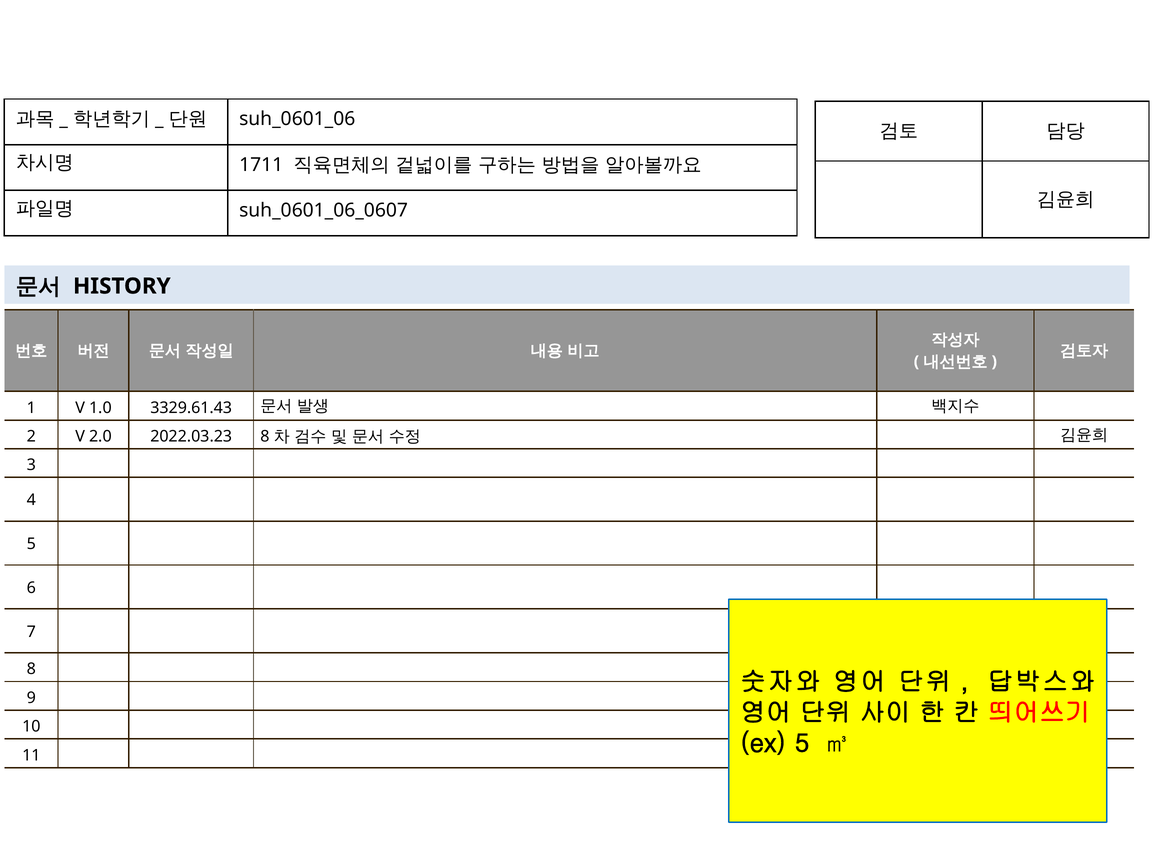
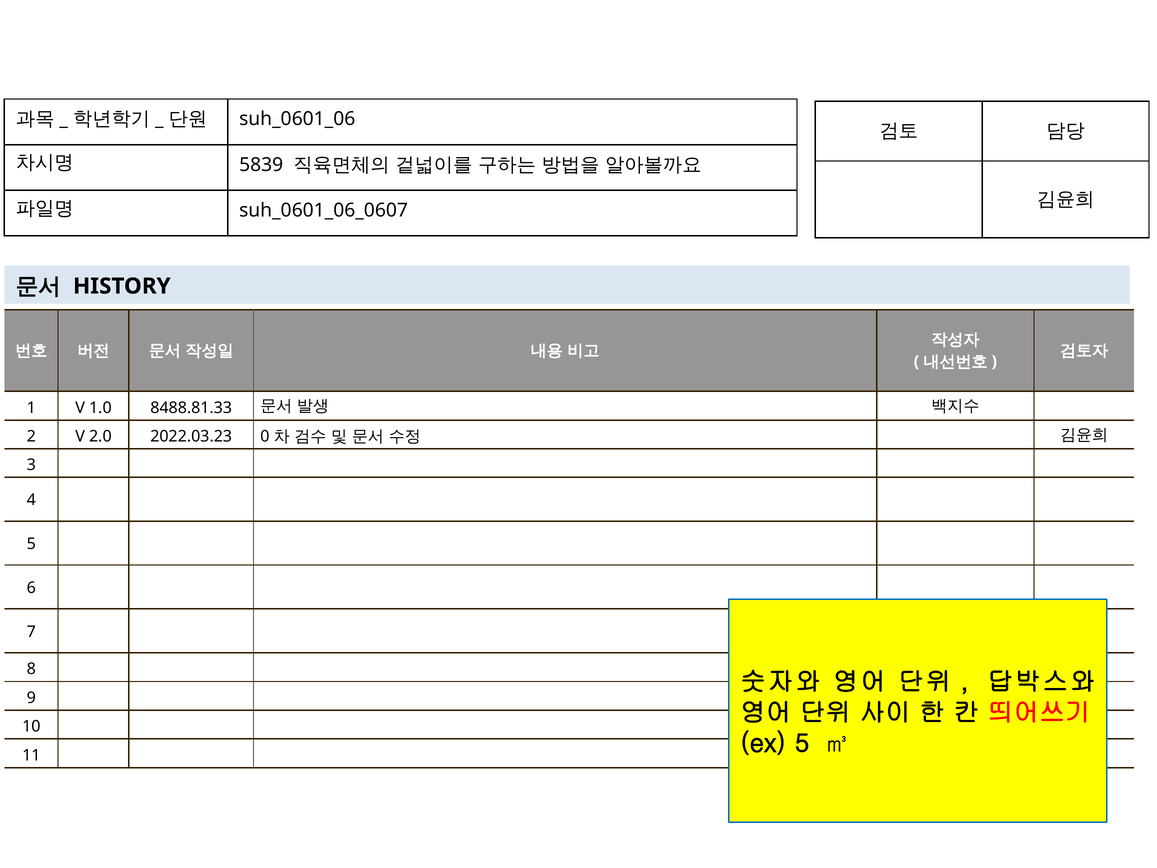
1711: 1711 -> 5839 (261, 165)
3329.61.43: 3329.61.43 -> 8488.81.33 (191, 408)
2022.03.23 8: 8 -> 0 (265, 437)
